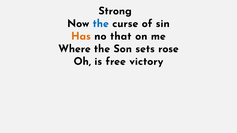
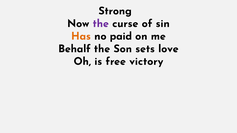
the colour: blue -> purple (101, 24)
that: that -> paid (121, 36)
Where: Where -> Behalf (74, 49)
rose: rose -> love (168, 49)
